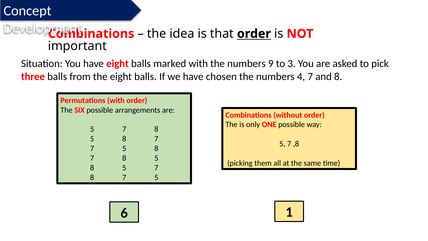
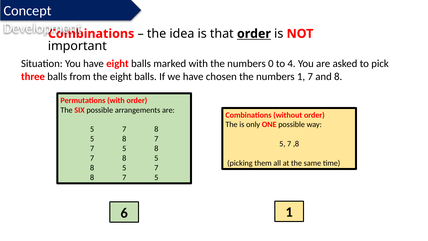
9: 9 -> 0 (271, 64)
3: 3 -> 4 (292, 64)
numbers 4: 4 -> 1 (301, 76)
